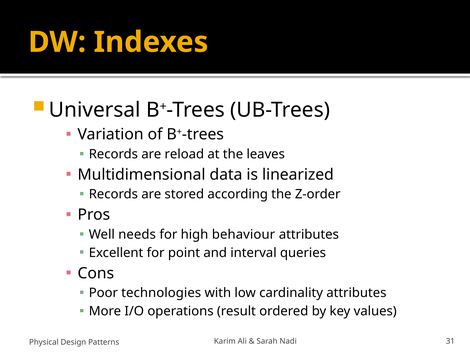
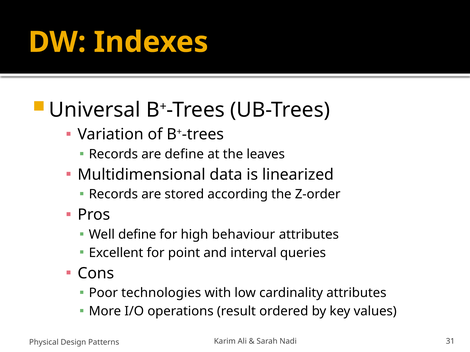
are reload: reload -> define (184, 154)
Well needs: needs -> define (137, 235)
